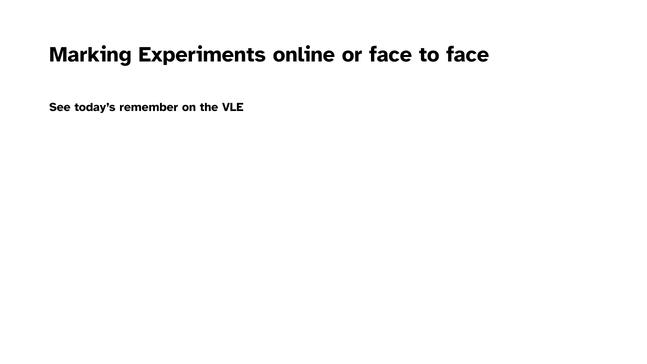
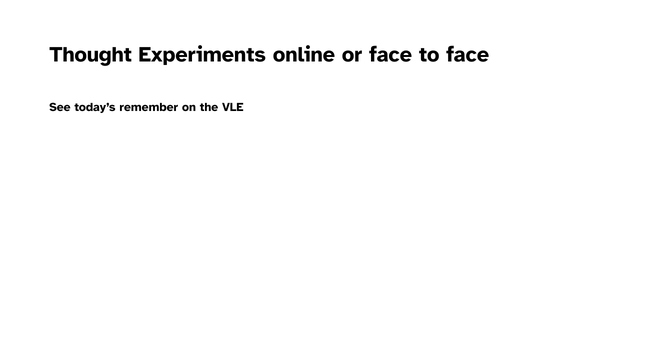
Marking: Marking -> Thought (91, 54)
